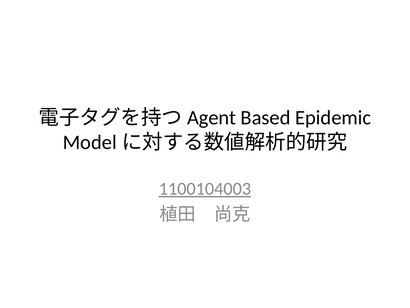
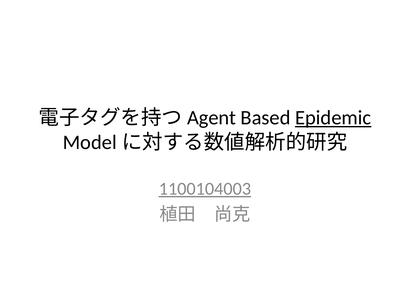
Epidemic underline: none -> present (333, 118)
